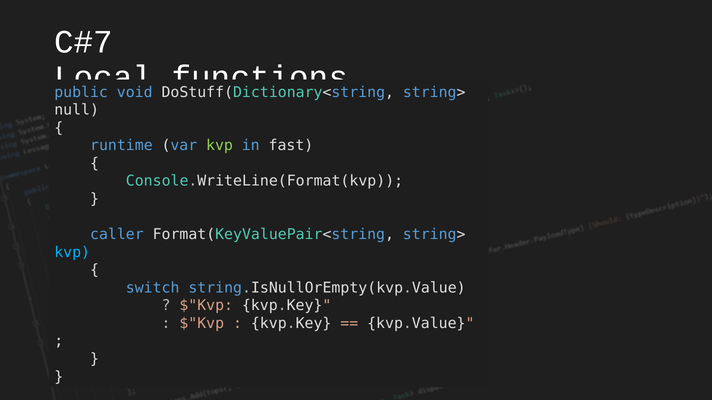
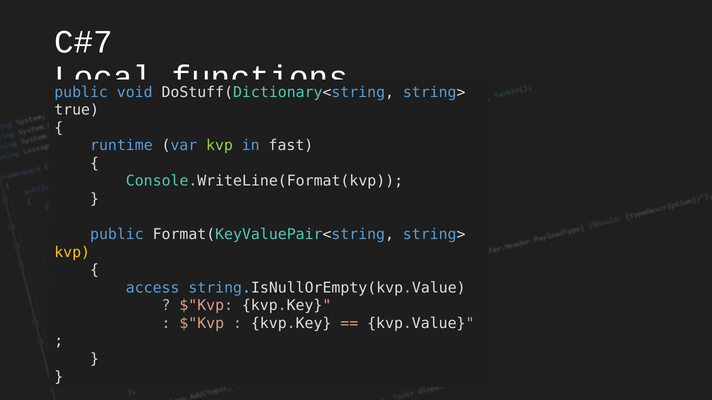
null: null -> true (77, 110)
caller: caller -> public (117, 235)
kvp colour: light blue -> yellow (72, 252)
switch: switch -> access (153, 288)
